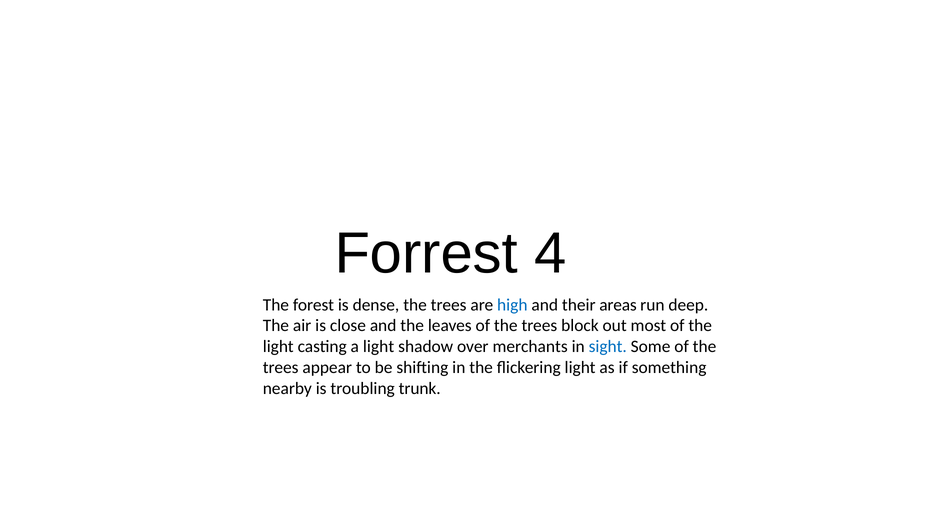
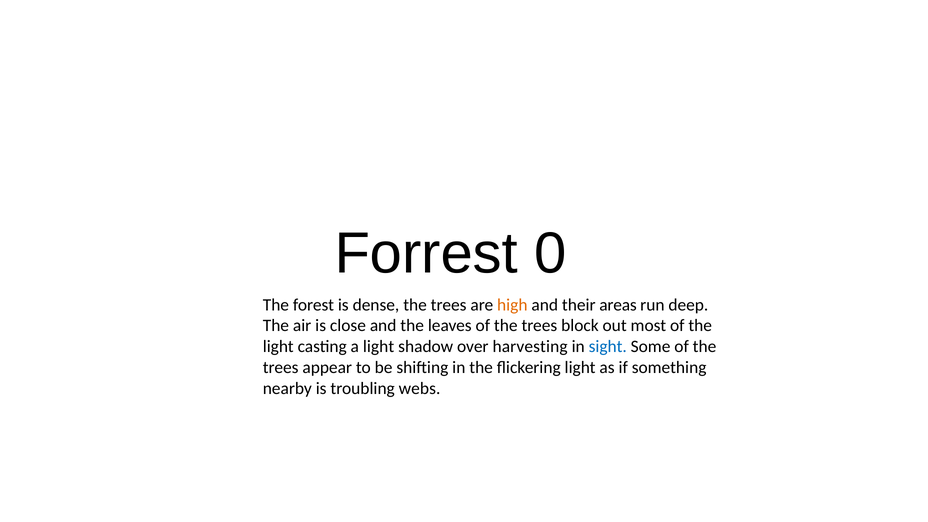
4: 4 -> 0 (550, 254)
high colour: blue -> orange (512, 305)
merchants: merchants -> harvesting (530, 347)
trunk: trunk -> webs (420, 388)
